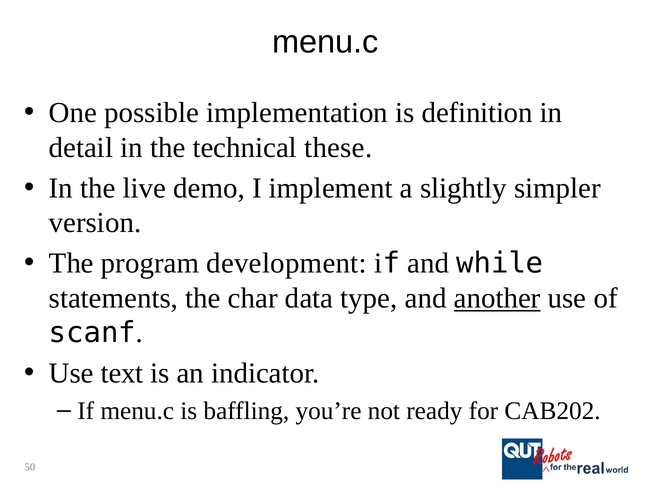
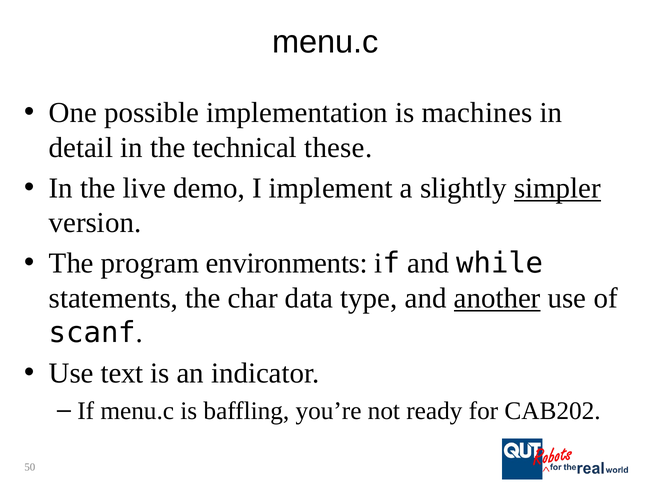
definition: definition -> machines (477, 113)
simpler underline: none -> present (557, 188)
development: development -> environments (287, 264)
